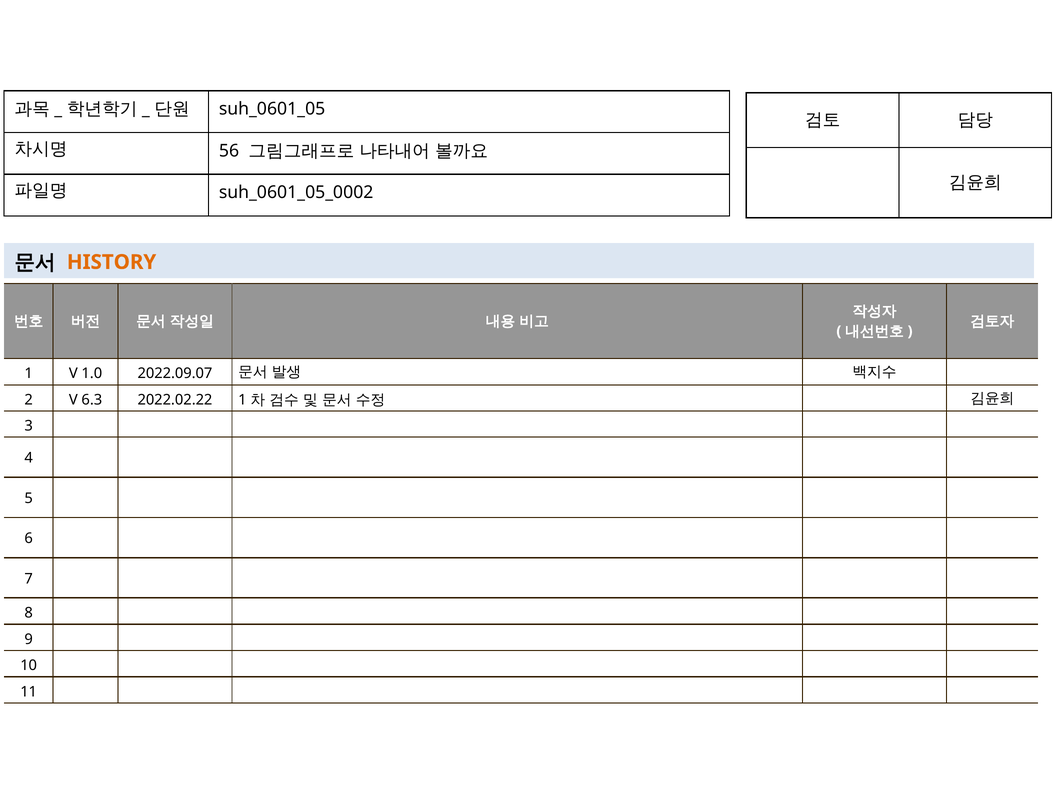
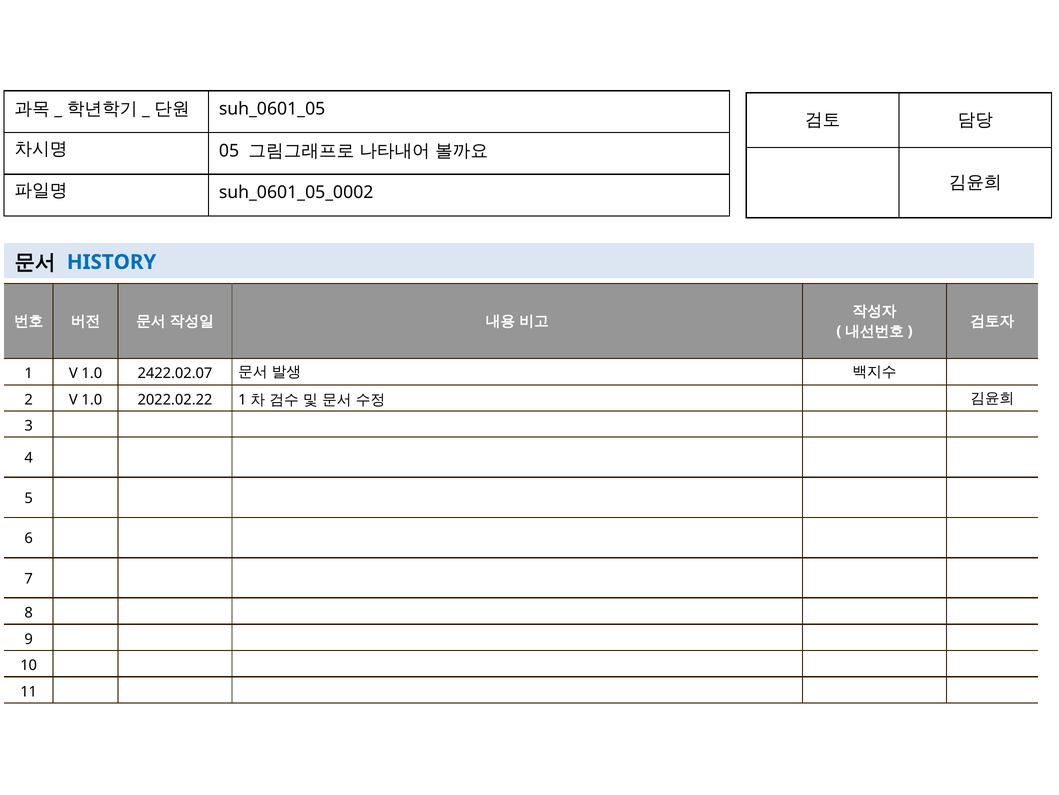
56: 56 -> 05 (229, 151)
HISTORY colour: orange -> blue (112, 262)
2022.09.07: 2022.09.07 -> 2422.02.07 (175, 373)
2 V 6.3: 6.3 -> 1.0 (92, 400)
